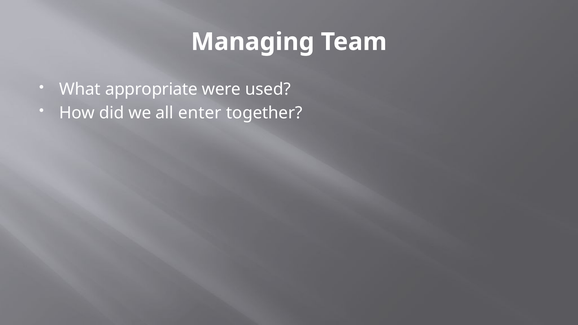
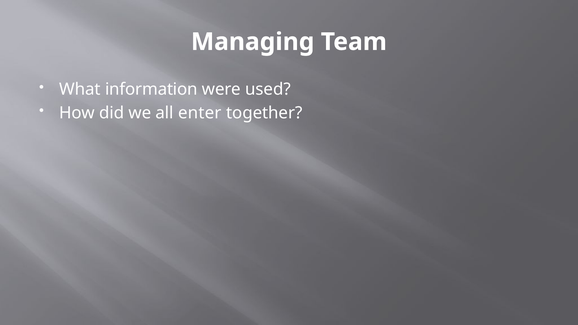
appropriate: appropriate -> information (151, 89)
